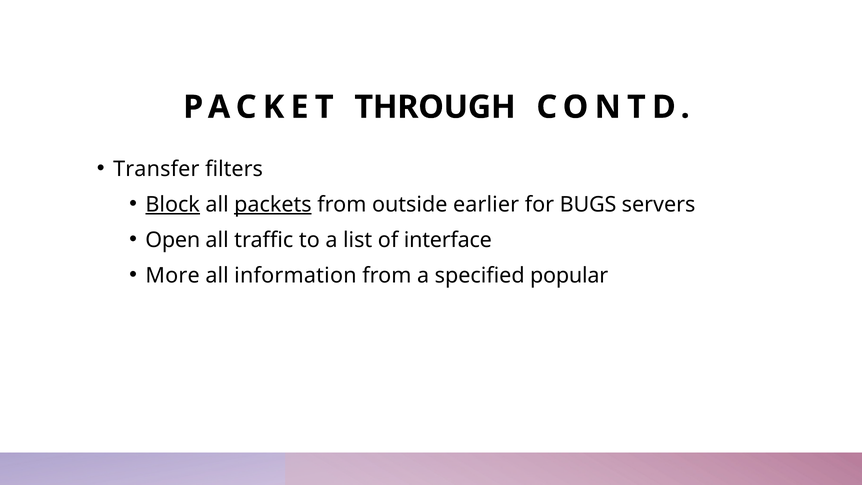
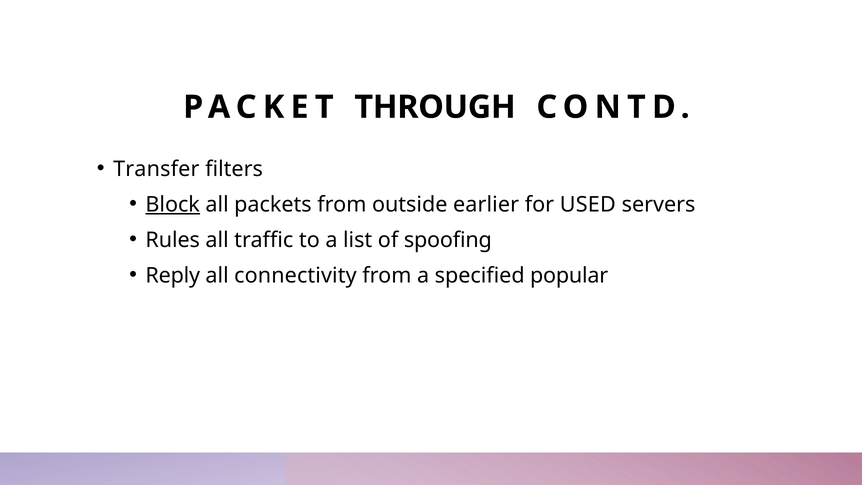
packets underline: present -> none (273, 204)
BUGS: BUGS -> USED (588, 204)
Open: Open -> Rules (173, 240)
interface: interface -> spoofing (448, 240)
More: More -> Reply (173, 275)
information: information -> connectivity (295, 275)
